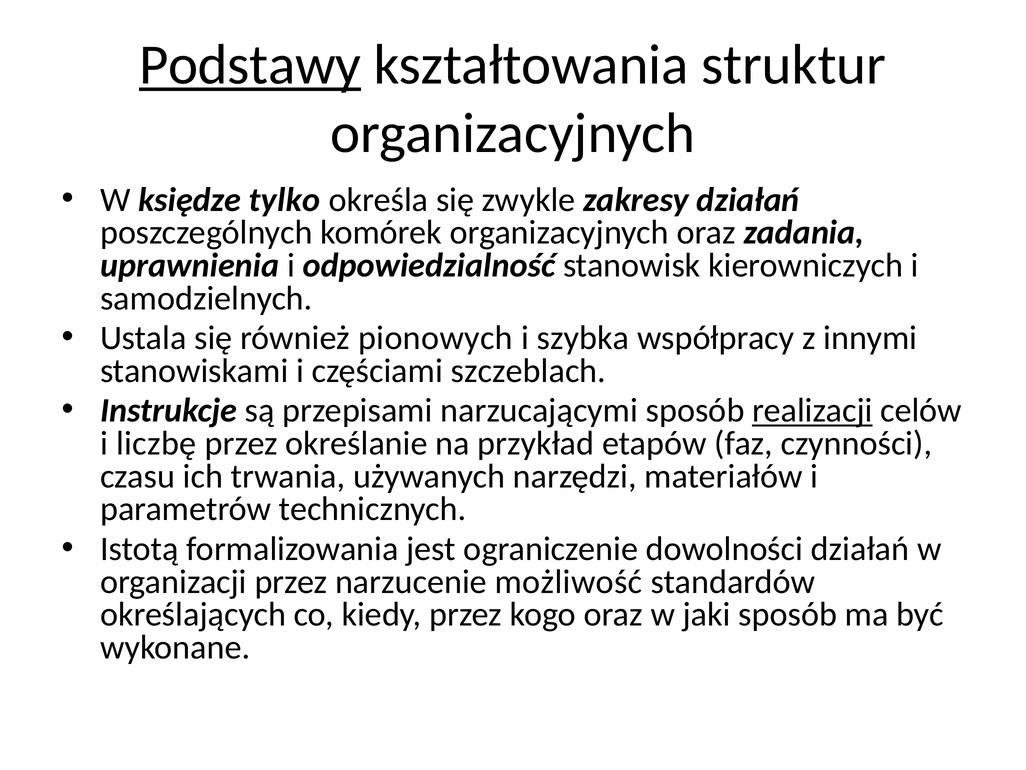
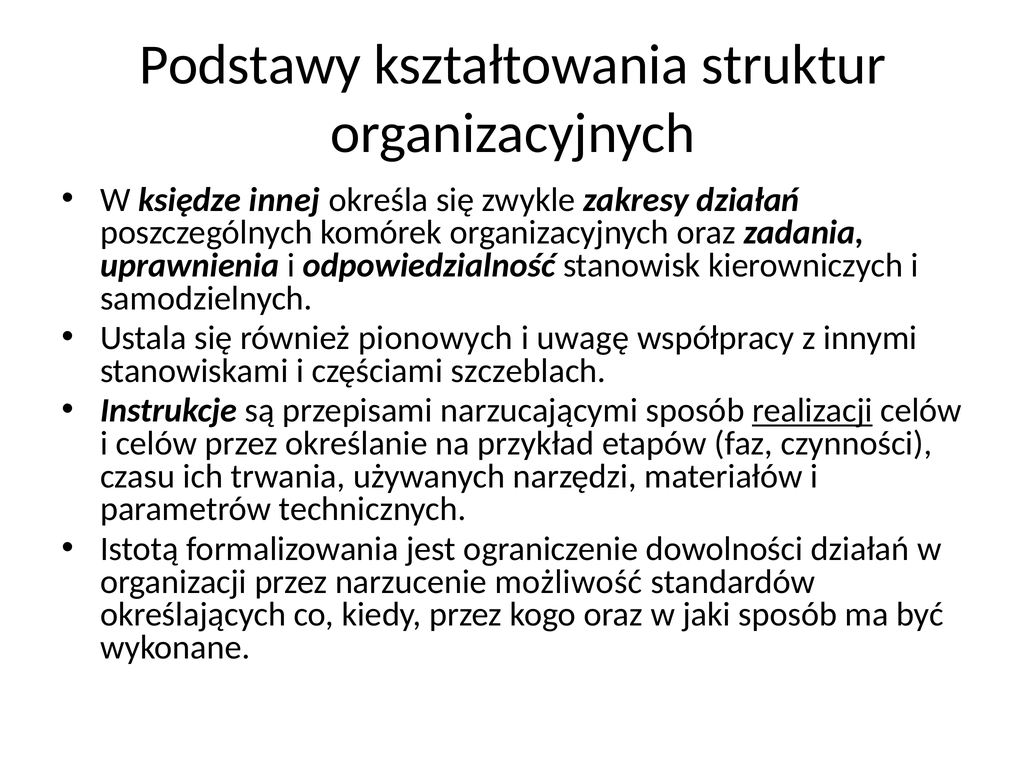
Podstawy underline: present -> none (250, 65)
tylko: tylko -> innej (285, 200)
szybka: szybka -> uwagę (583, 338)
i liczbę: liczbę -> celów (156, 443)
